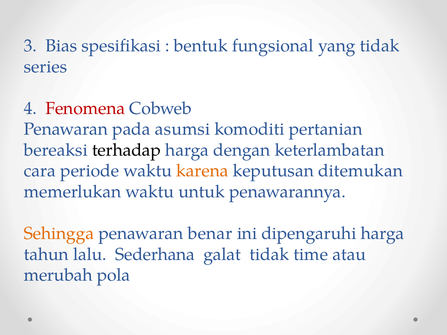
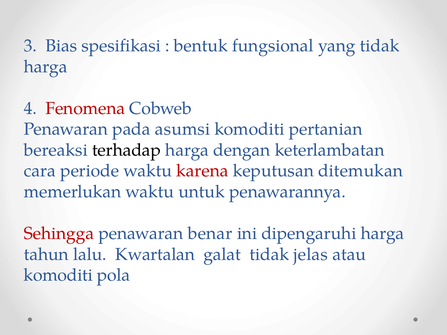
series: series -> harga (46, 67)
karena colour: orange -> red (202, 171)
Sehingga colour: orange -> red (59, 234)
Sederhana: Sederhana -> Kwartalan (155, 255)
time: time -> jelas (311, 255)
merubah: merubah -> komoditi (58, 275)
